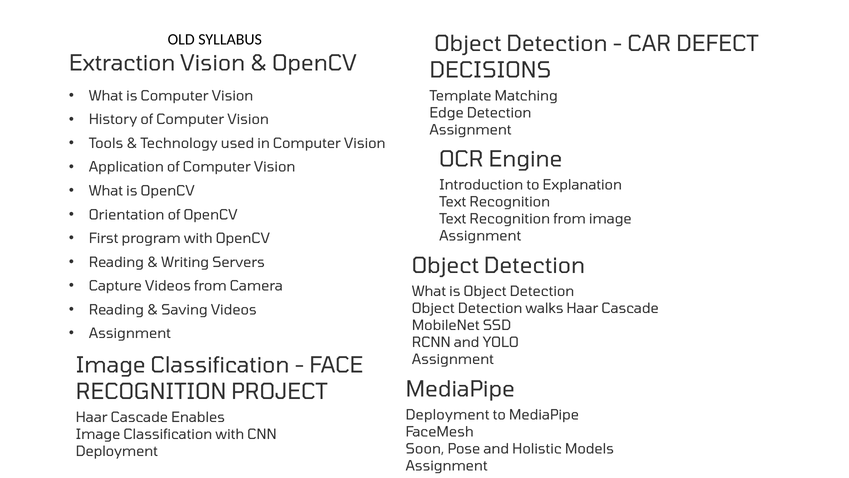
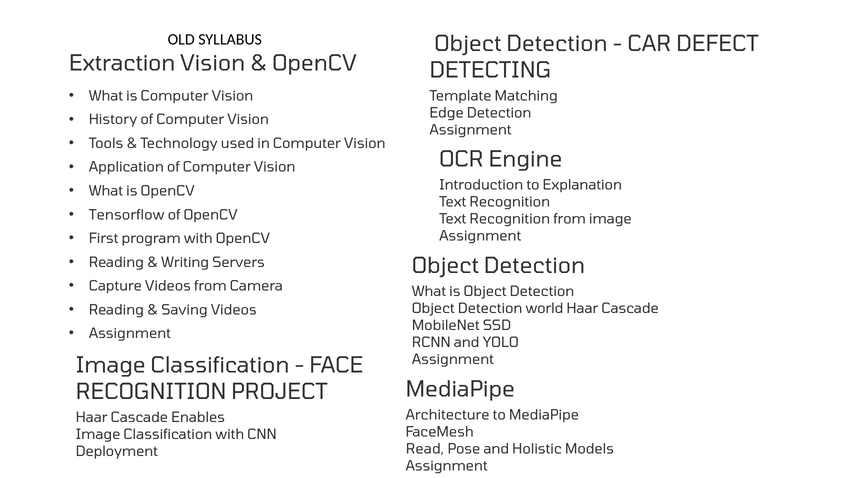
DECISIONS: DECISIONS -> DETECTING (490, 70)
Orientation: Orientation -> Tensorflow (127, 215)
walks: walks -> world (544, 308)
Deployment: Deployment -> Architecture (448, 415)
Soon: Soon -> Read (425, 449)
